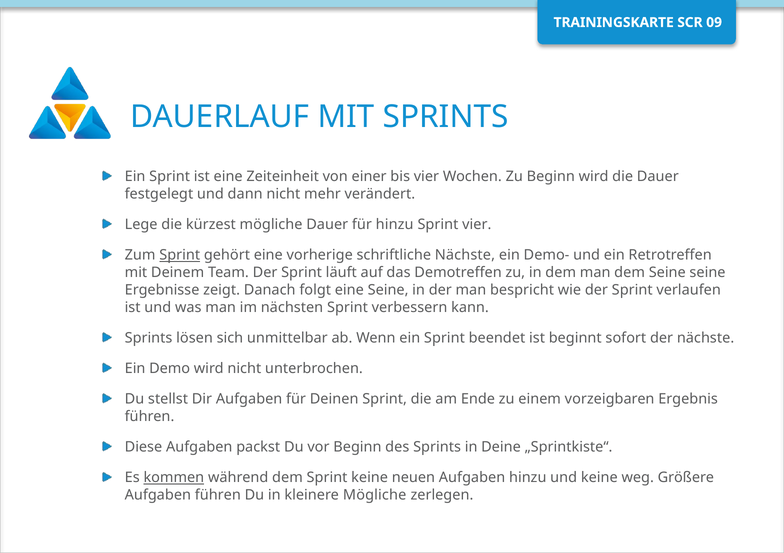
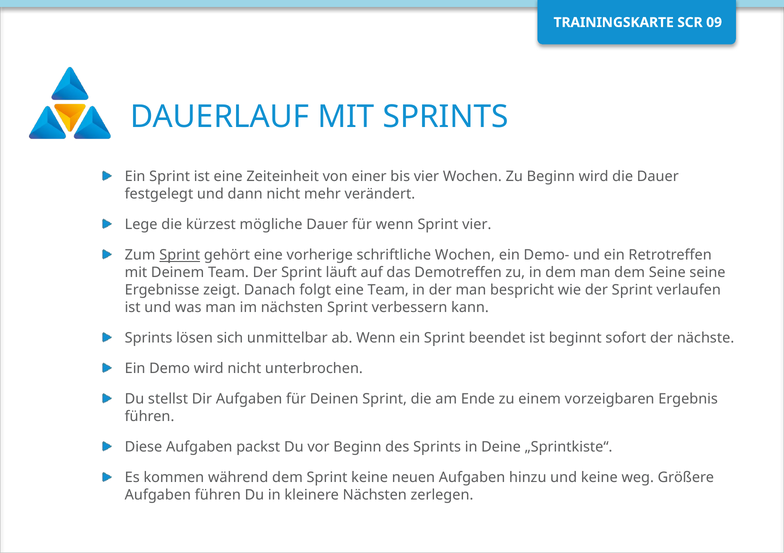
für hinzu: hinzu -> wenn (395, 224)
schriftliche Nächste: Nächste -> Wochen (465, 255)
eine Seine: Seine -> Team (388, 290)
kommen underline: present -> none (174, 477)
kleinere Mögliche: Mögliche -> Nächsten (375, 495)
